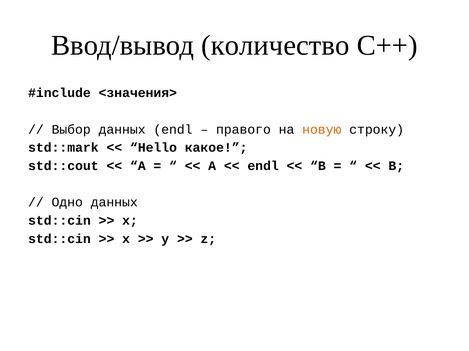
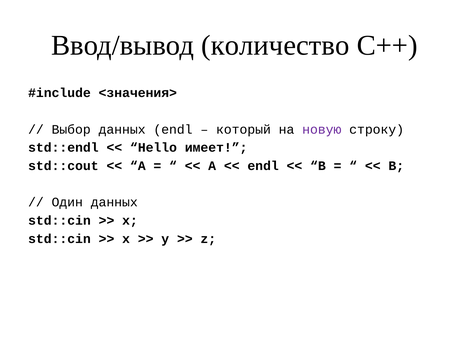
правого: правого -> который (243, 130)
новую colour: orange -> purple (322, 130)
std::mark: std::mark -> std::endl (63, 148)
какое: какое -> имеет (216, 148)
Одно: Одно -> Один (67, 203)
